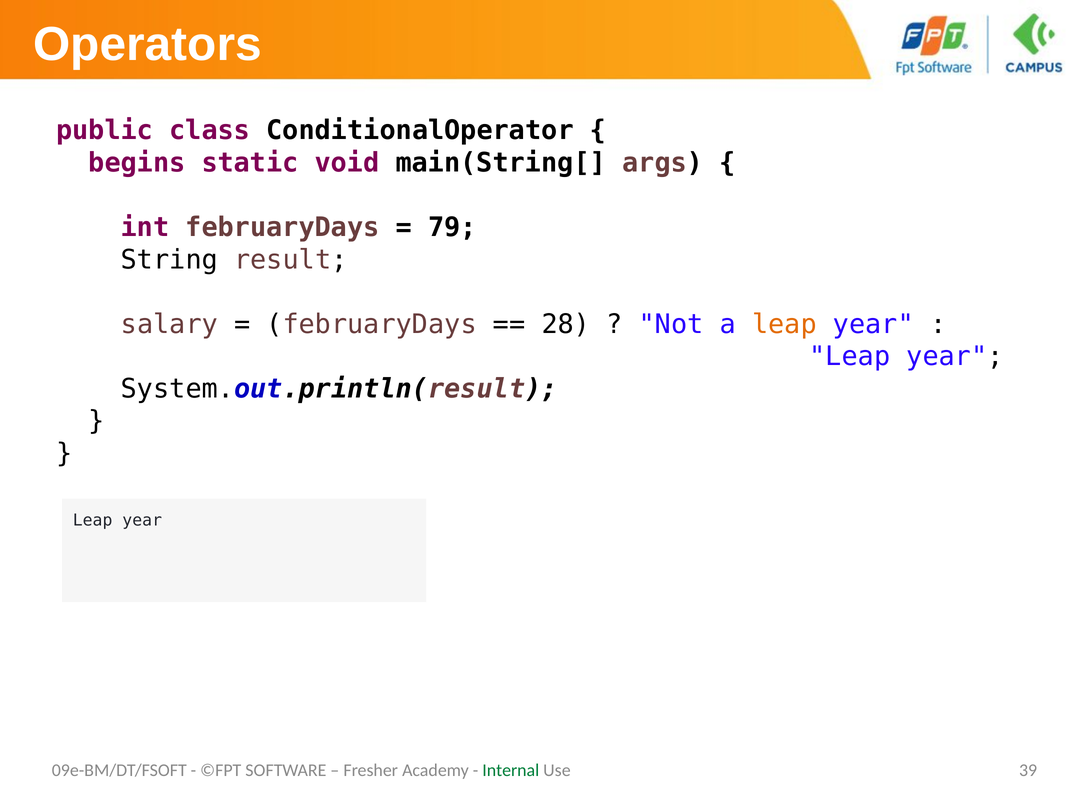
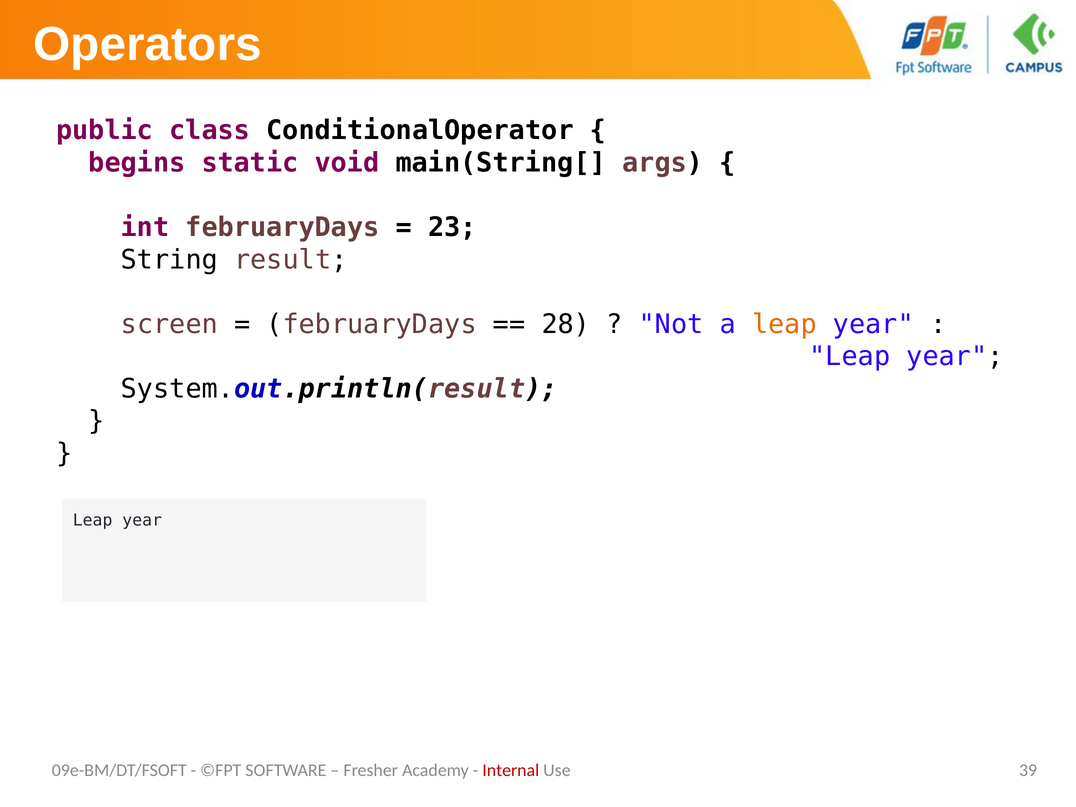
79: 79 -> 23 (452, 227)
salary: salary -> screen (169, 324)
Internal colour: green -> red (511, 771)
